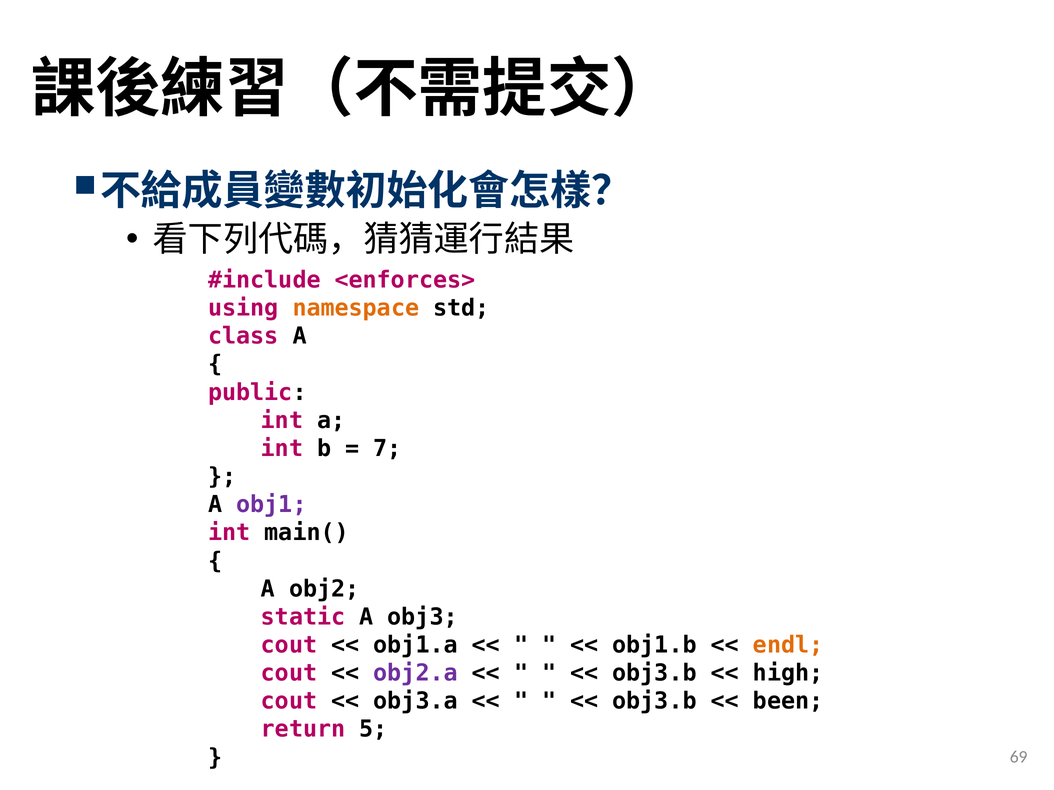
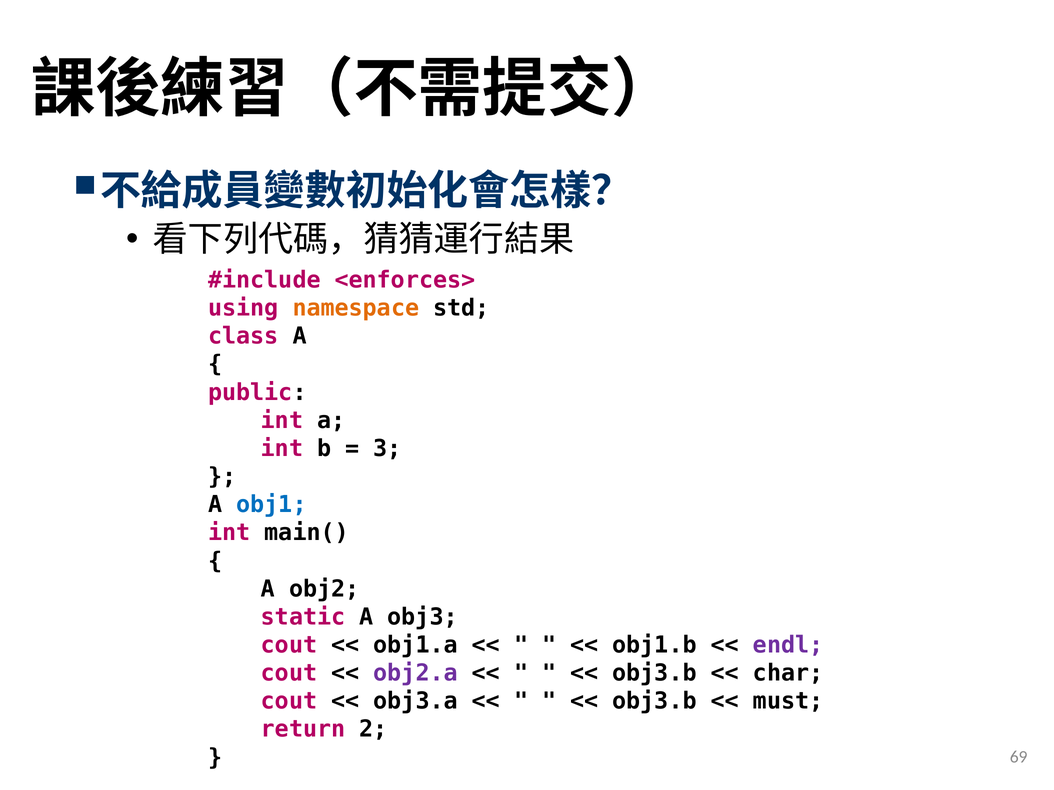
7: 7 -> 3 (387, 449)
obj1 colour: purple -> blue (271, 505)
endl colour: orange -> purple (788, 645)
high: high -> char (788, 674)
been: been -> must (788, 702)
5: 5 -> 2 (373, 730)
